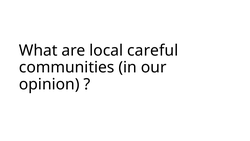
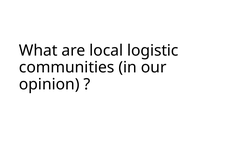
careful: careful -> logistic (153, 50)
